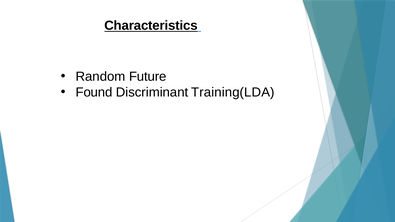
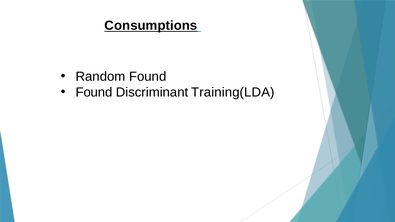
Characteristics: Characteristics -> Consumptions (151, 26)
Random Future: Future -> Found (148, 77)
